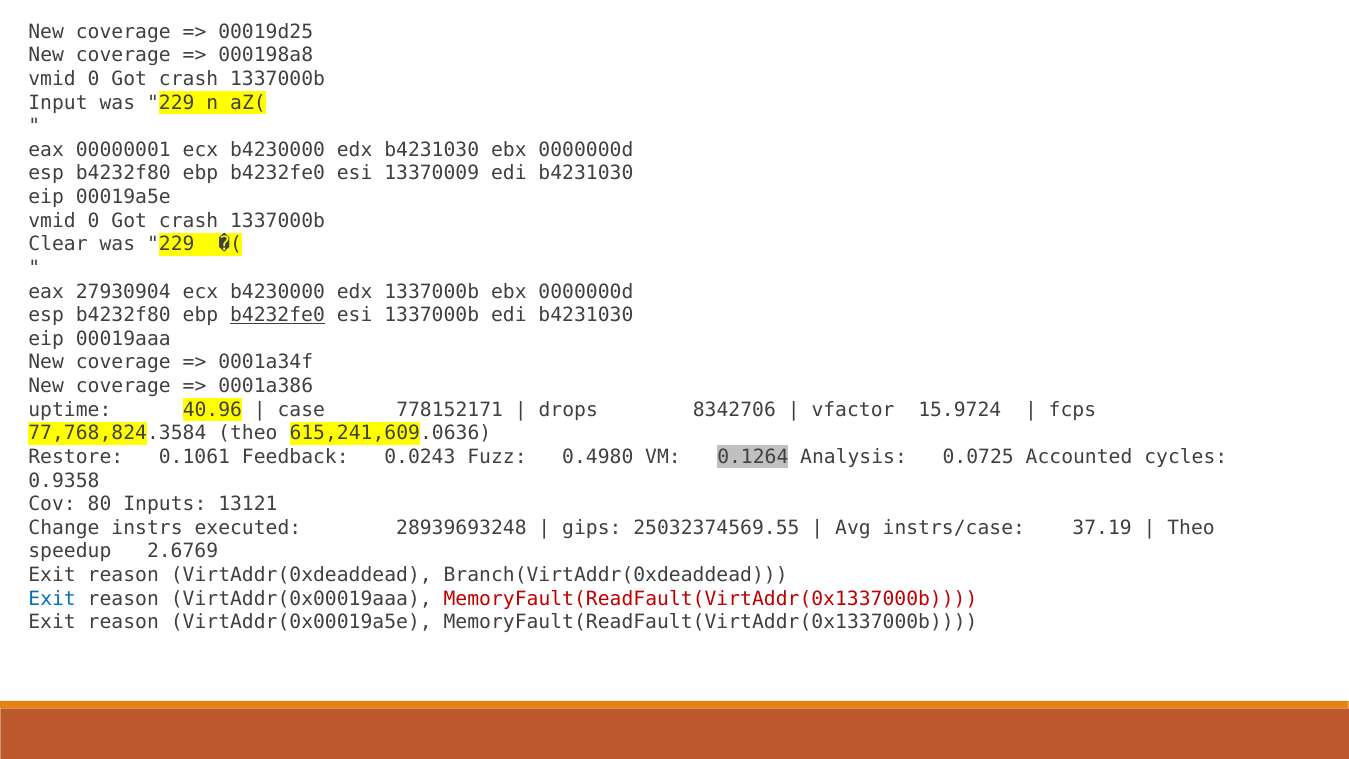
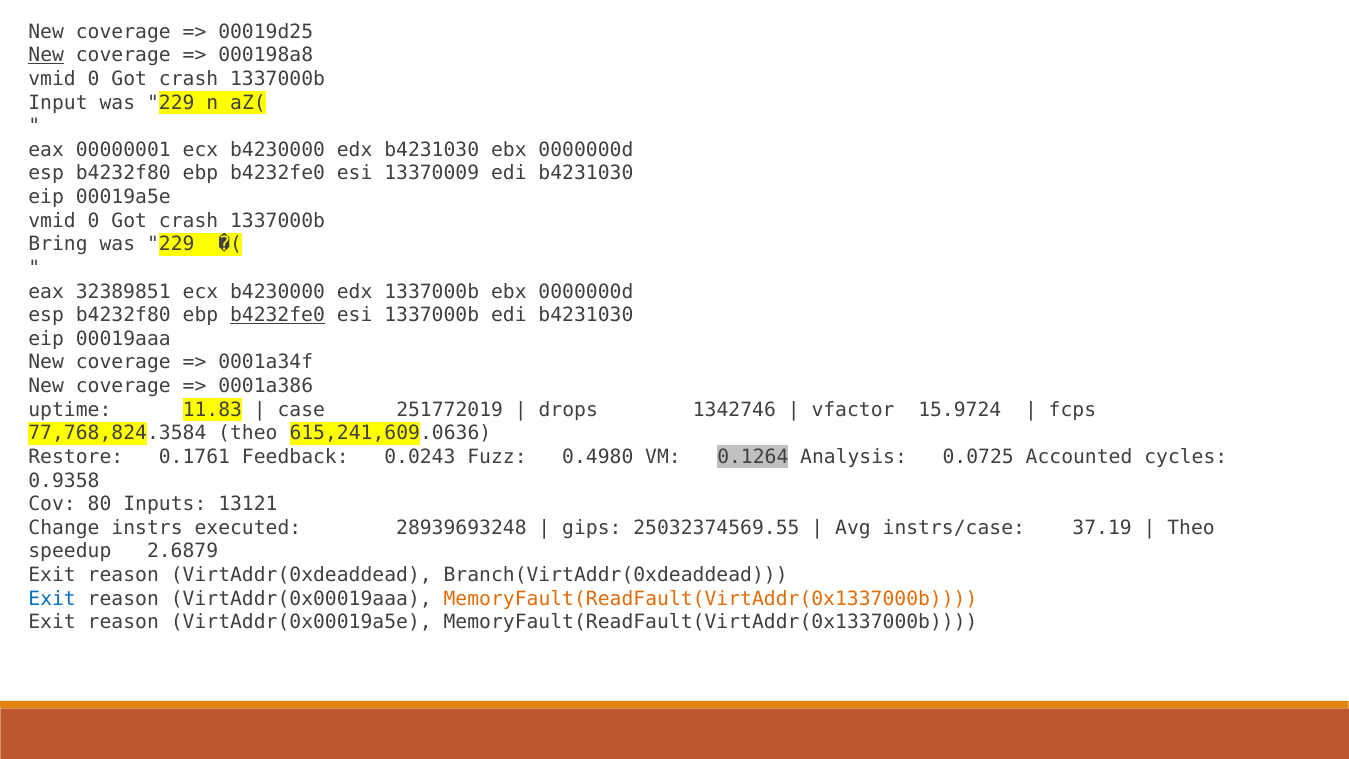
New underline: none -> present (46, 55)
Clear: Clear -> Bring (58, 244)
27930904: 27930904 -> 32389851 (123, 292)
40.96: 40.96 -> 11.83 (212, 410)
778152171: 778152171 -> 251772019 (450, 410)
8342706: 8342706 -> 1342746 (734, 410)
0.1061: 0.1061 -> 0.1761 (194, 457)
2.6769: 2.6769 -> 2.6879 (183, 551)
MemoryFault(ReadFault(VirtAddr(0x1337000b colour: red -> orange (711, 599)
